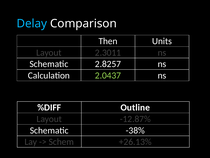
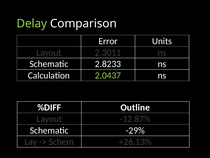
Delay colour: light blue -> light green (32, 24)
Then: Then -> Error (108, 41)
2.8257: 2.8257 -> 2.8233 (108, 64)
-38%: -38% -> -29% (135, 130)
